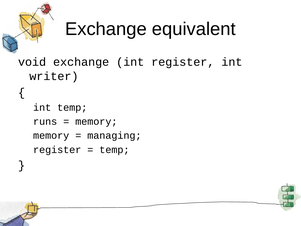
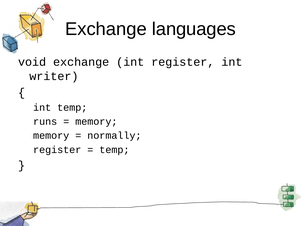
equivalent: equivalent -> languages (194, 29)
managing: managing -> normally (114, 136)
